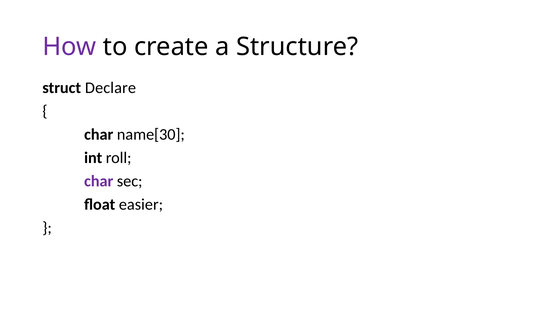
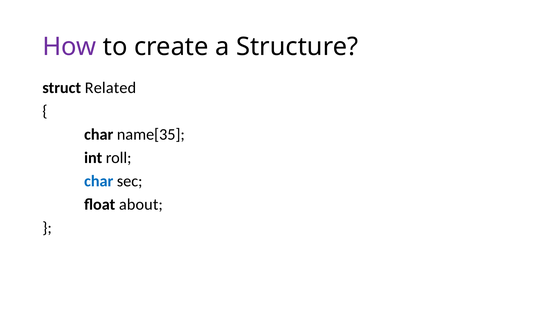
Declare: Declare -> Related (110, 88)
name[30: name[30 -> name[35 (151, 134)
char colour: purple -> blue (99, 181)
easier: easier -> about (141, 204)
